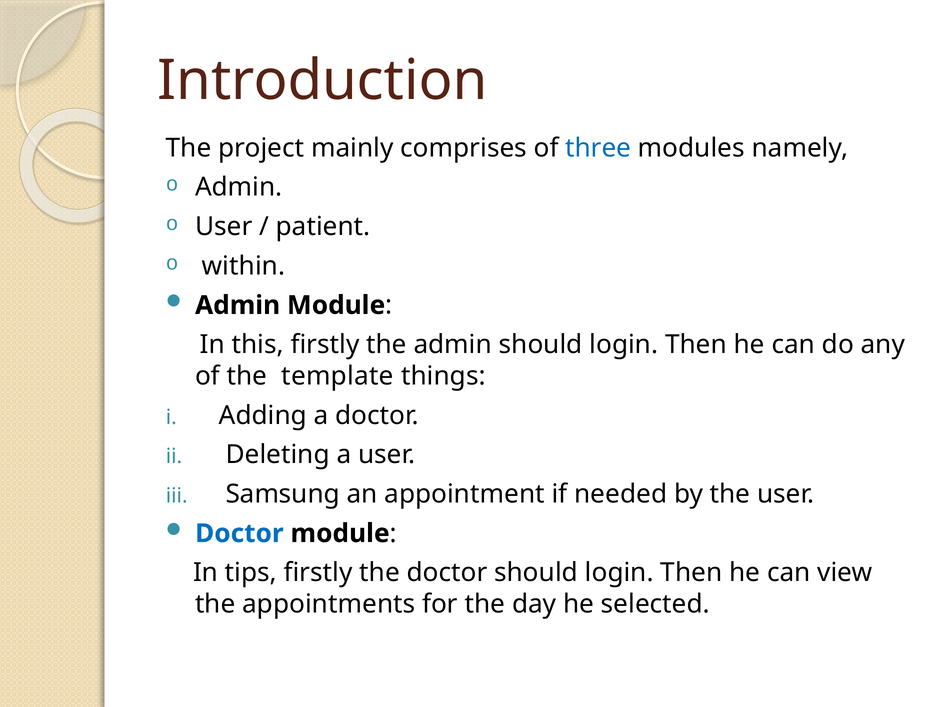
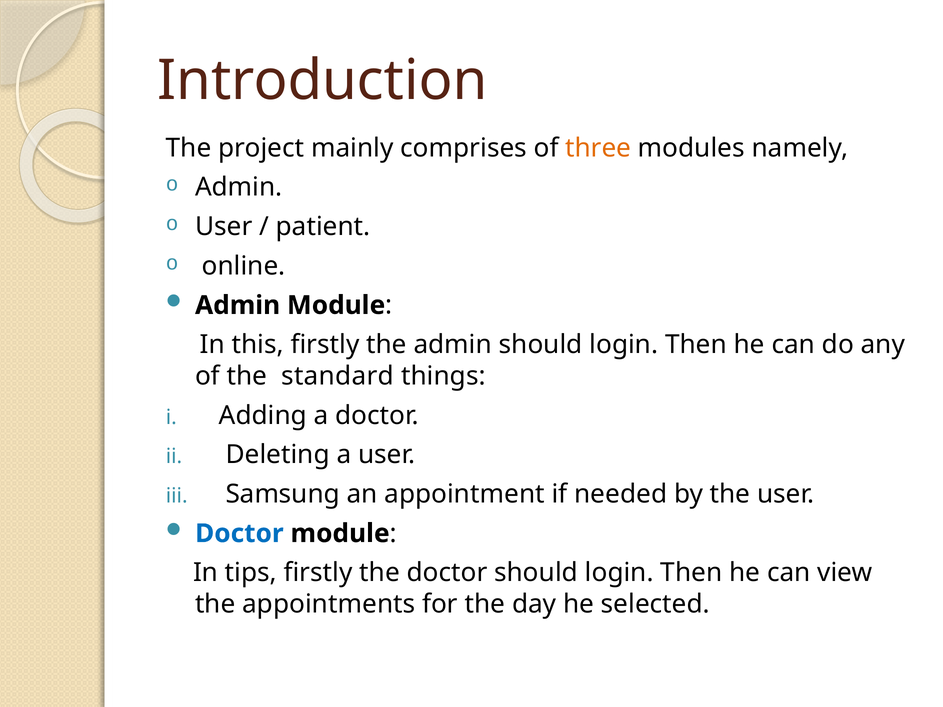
three colour: blue -> orange (598, 148)
within: within -> online (244, 266)
template: template -> standard (338, 376)
